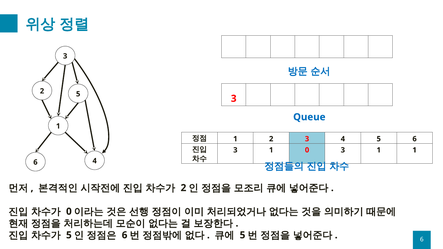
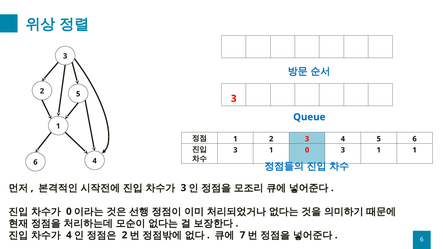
2: 2 -> 3 (183, 188)
5: 5 -> 4 (69, 235)
6: 6 -> 2 (125, 235)
5: 5 -> 7 (243, 235)
